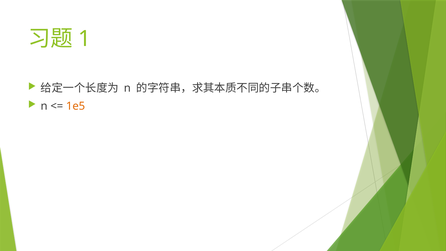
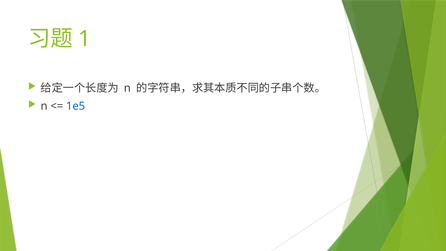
1e5 colour: orange -> blue (76, 106)
